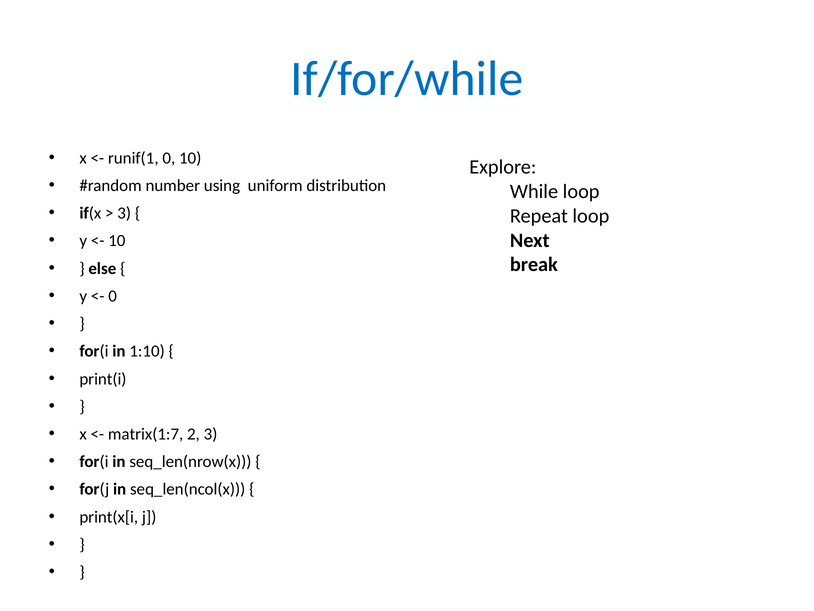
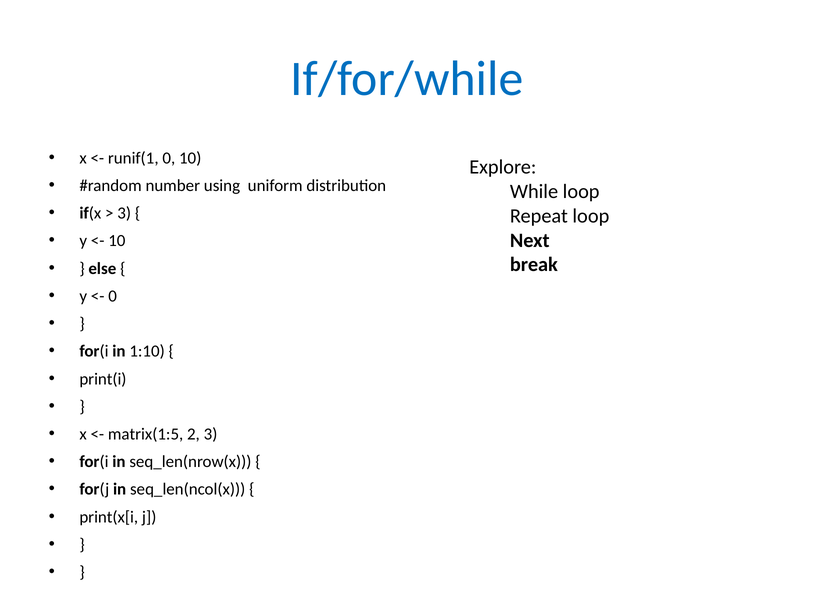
matrix(1:7: matrix(1:7 -> matrix(1:5 (146, 434)
